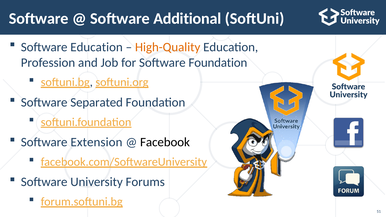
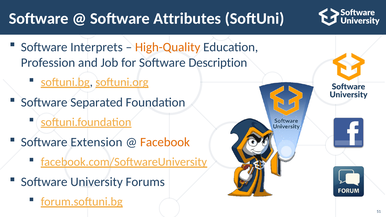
Additional: Additional -> Attributes (187, 19)
Software Education: Education -> Interprets (97, 47)
Software Foundation: Foundation -> Description (218, 63)
Facebook colour: black -> orange (165, 142)
